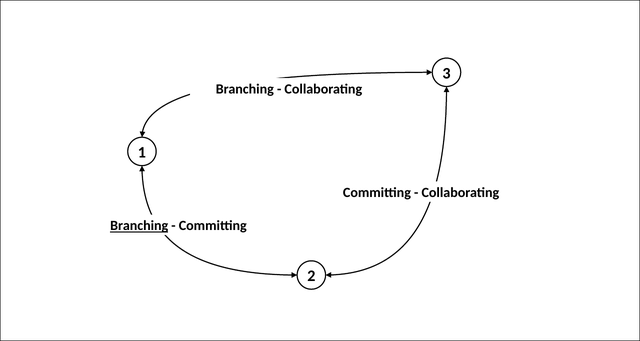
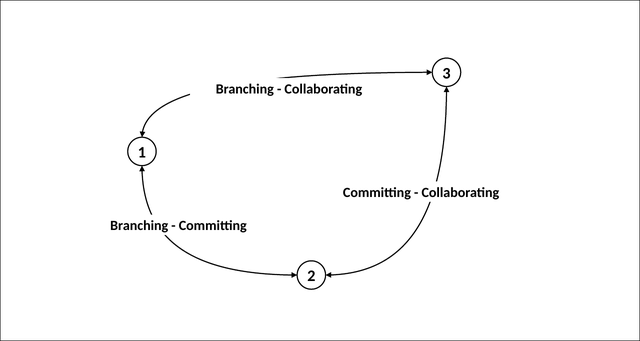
Branching underline: present -> none (139, 226)
